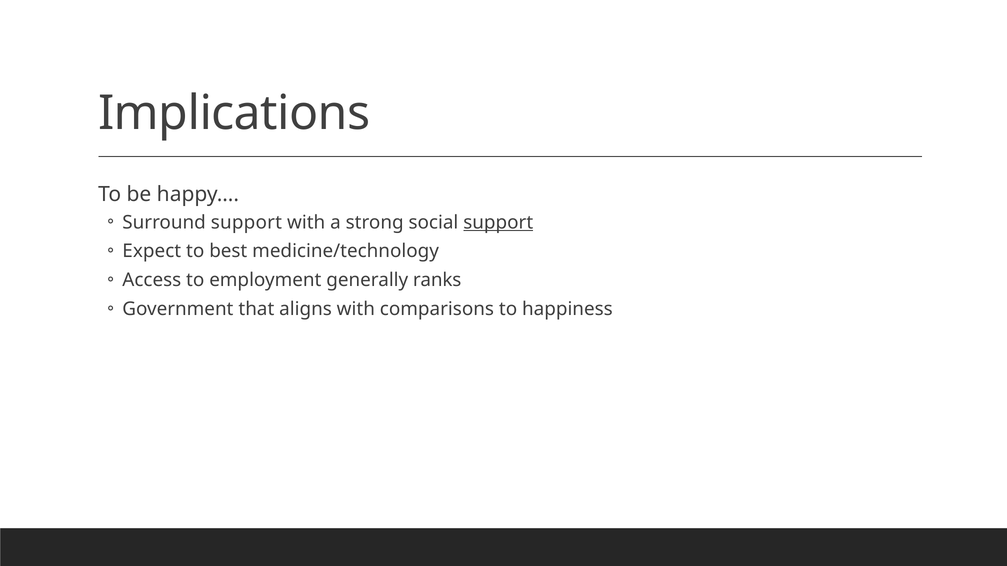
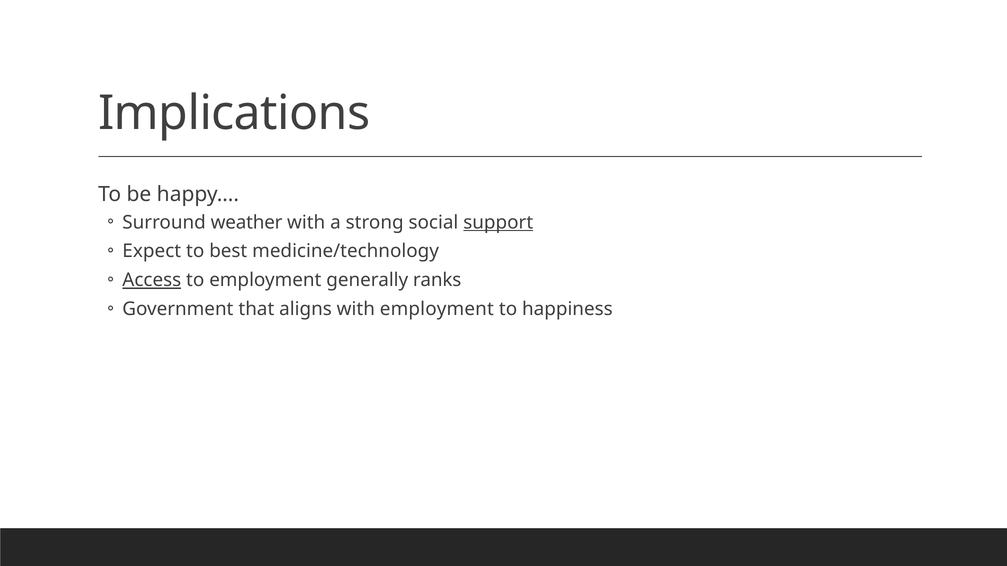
Surround support: support -> weather (247, 222)
Access underline: none -> present (152, 280)
with comparisons: comparisons -> employment (437, 309)
